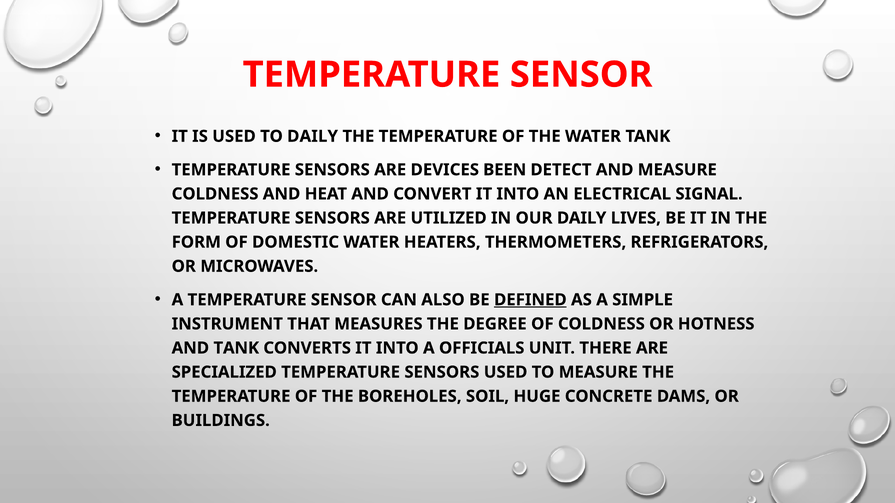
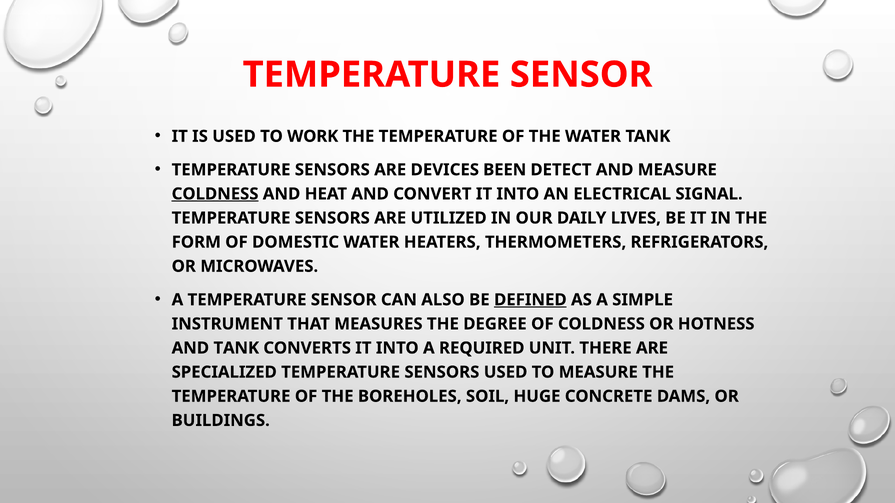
TO DAILY: DAILY -> WORK (313, 136)
COLDNESS underline: none -> present (215, 194)
OFFICIALS: OFFICIALS -> REQUIRED (482, 348)
